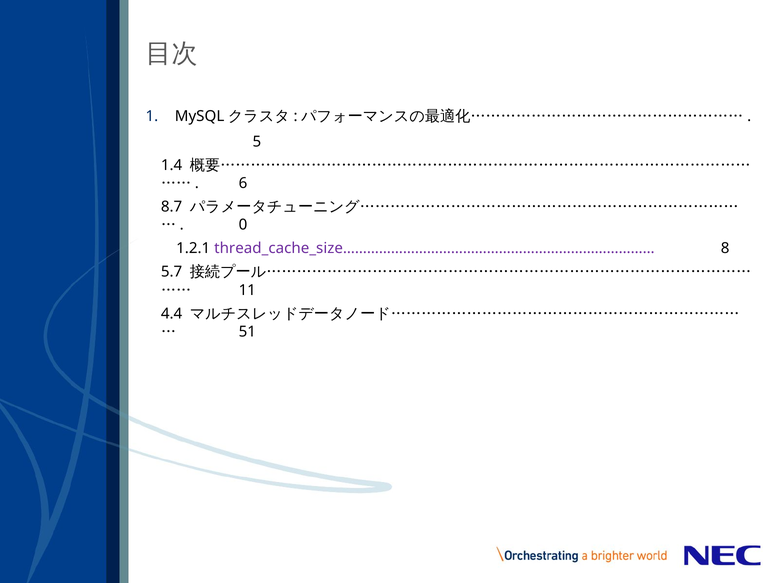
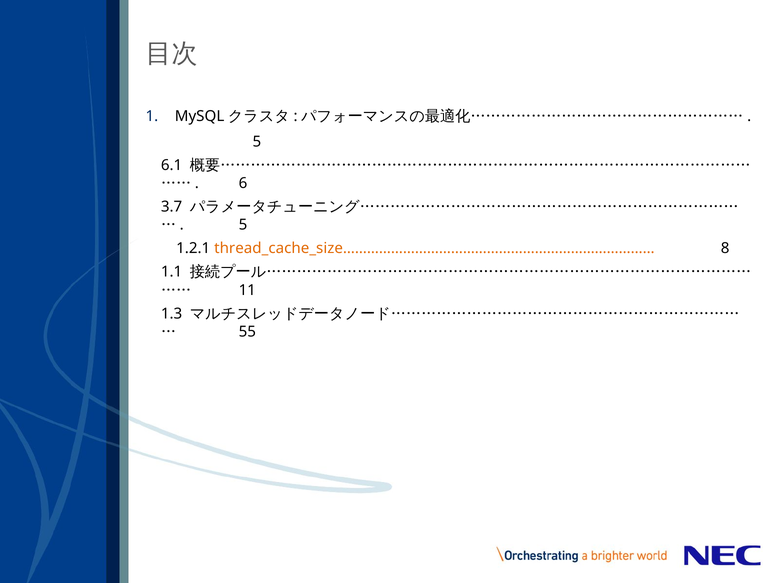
1.4: 1.4 -> 6.1 (172, 165)
8.7: 8.7 -> 3.7 (172, 207)
0: 0 -> 5 (243, 225)
thread_cache_size…………………………………………………………………… colour: purple -> orange (434, 249)
5.7: 5.7 -> 1.1 (172, 272)
4.4: 4.4 -> 1.3 (172, 314)
51: 51 -> 55 (247, 332)
